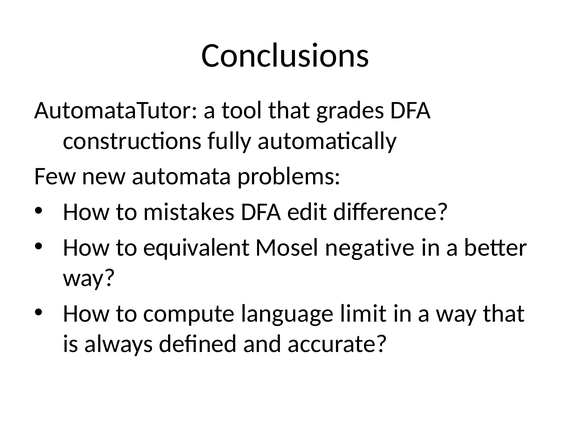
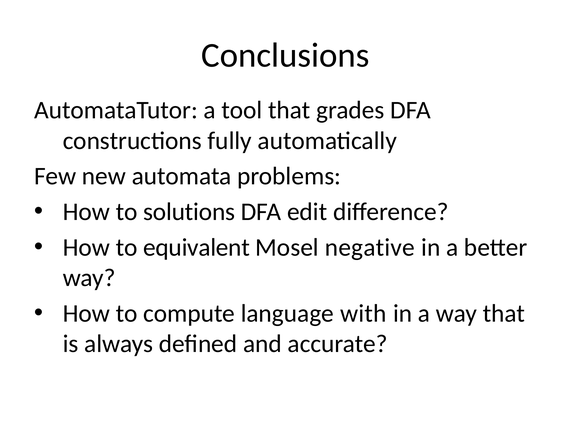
mistakes: mistakes -> solutions (189, 212)
limit: limit -> with (363, 314)
